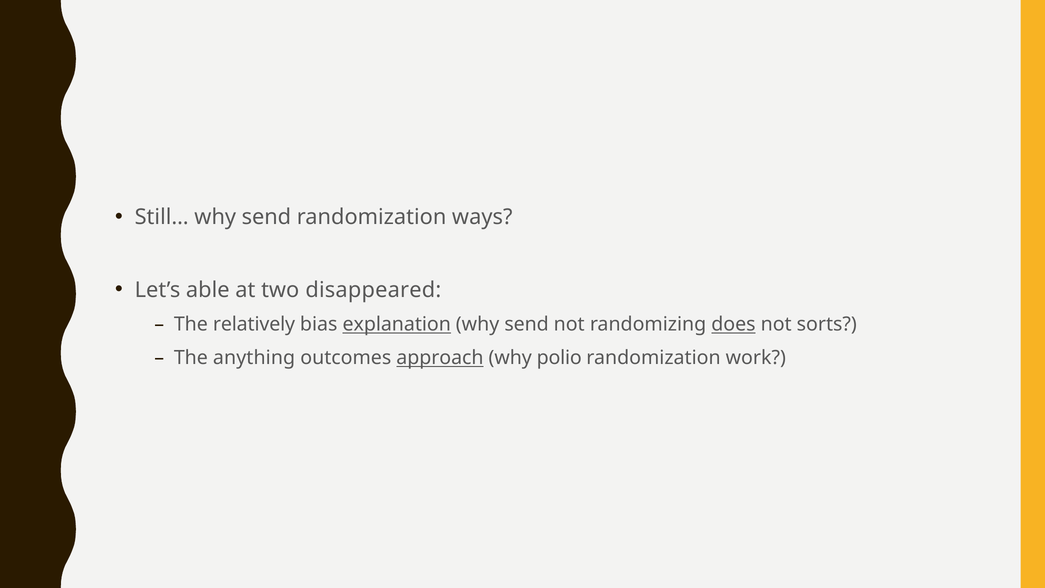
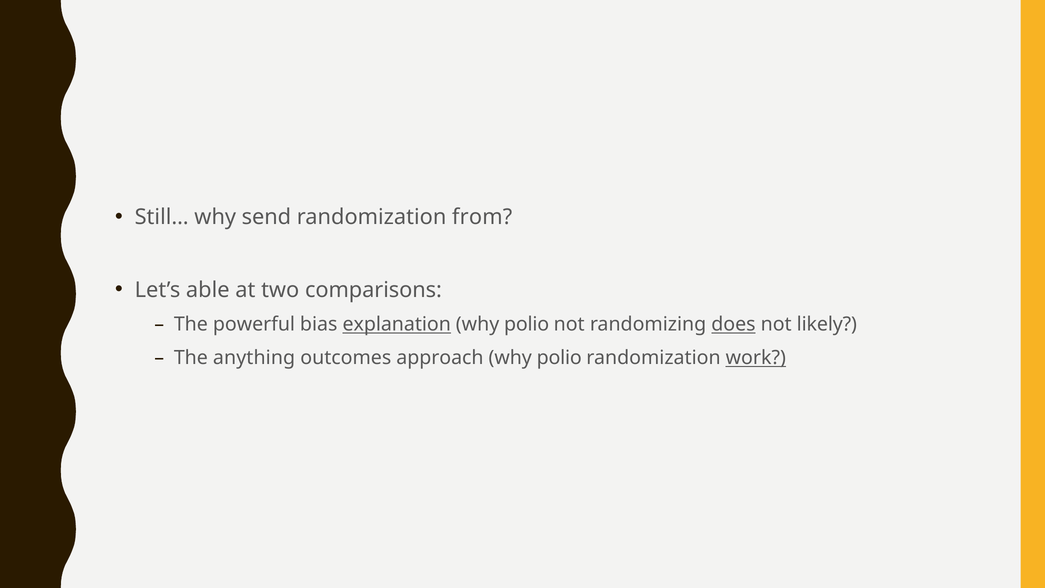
ways: ways -> from (482, 217)
disappeared: disappeared -> comparisons (373, 290)
relatively: relatively -> powerful (254, 324)
send: send -> polio (527, 324)
sorts: sorts -> likely (827, 324)
approach underline: present -> none (440, 358)
work underline: none -> present (756, 358)
